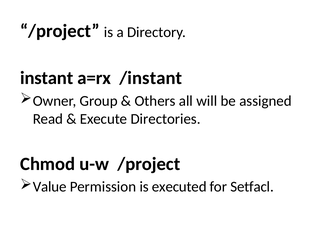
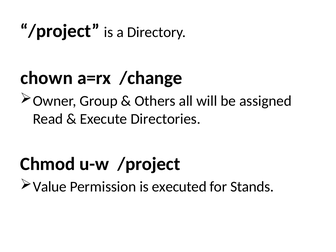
instant: instant -> chown (47, 78)
/instant: /instant -> /change (151, 78)
Setfacl: Setfacl -> Stands (252, 187)
